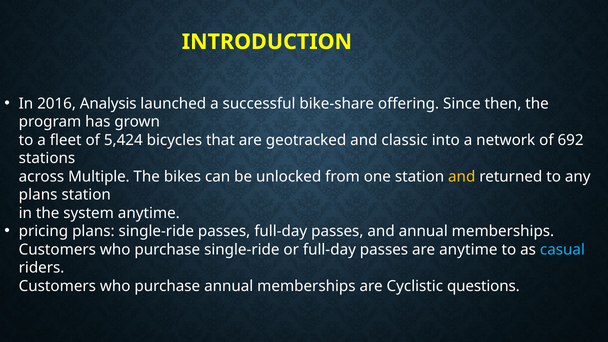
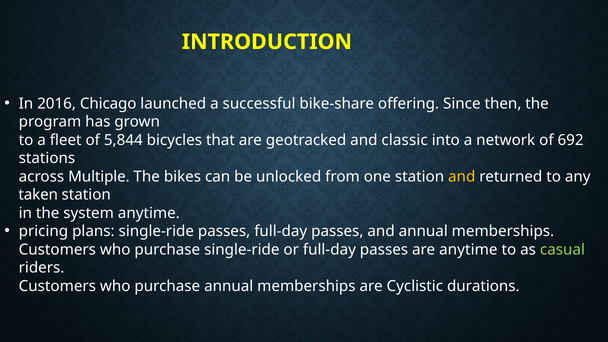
Analysis: Analysis -> Chicago (108, 104)
5,424: 5,424 -> 5,844 (123, 140)
plans: plans -> taken (38, 195)
casual colour: light blue -> light green (562, 250)
questions: questions -> durations (483, 286)
